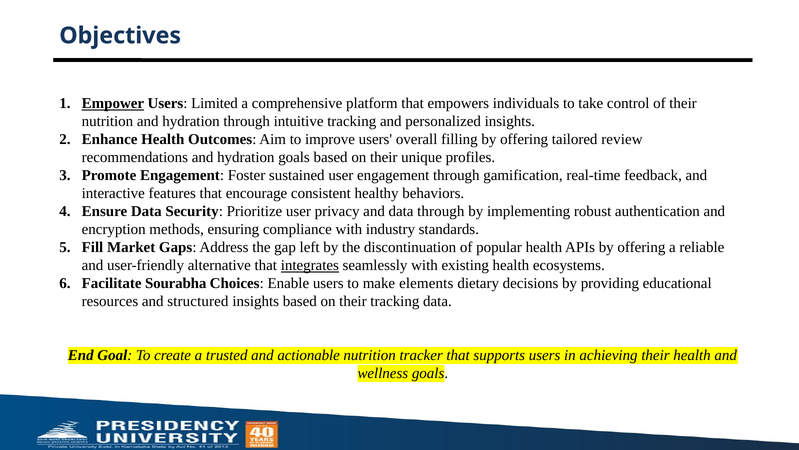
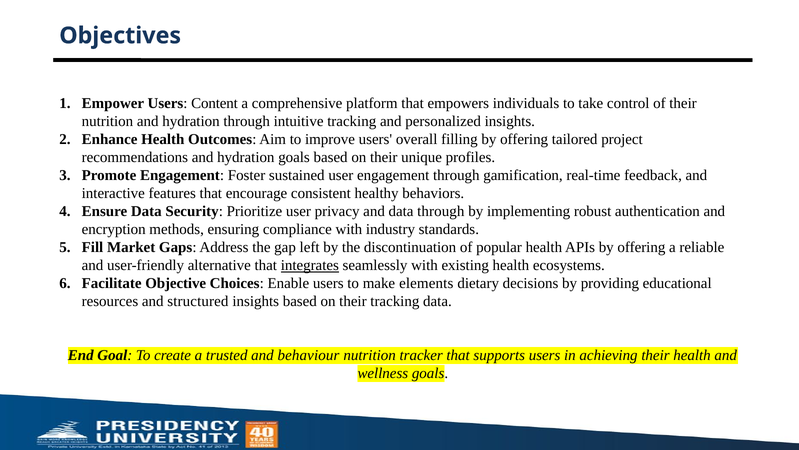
Empower underline: present -> none (113, 103)
Limited: Limited -> Content (215, 103)
review: review -> project (622, 139)
Sourabha: Sourabha -> Objective (176, 283)
actionable: actionable -> behaviour (308, 355)
